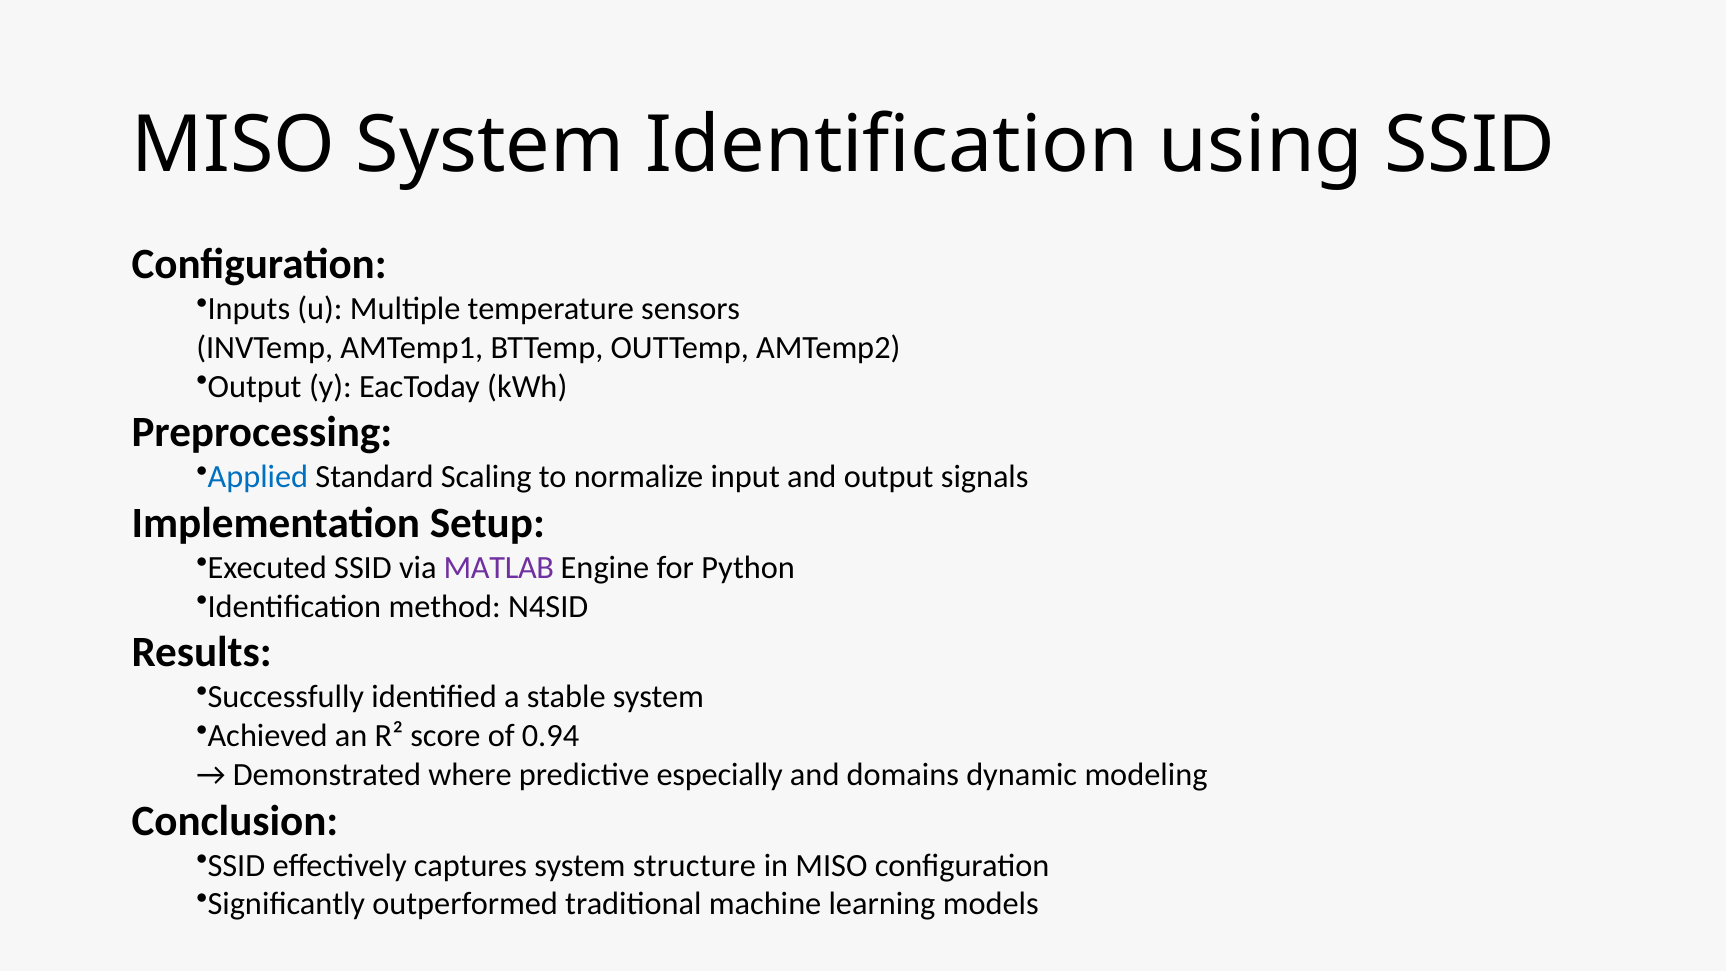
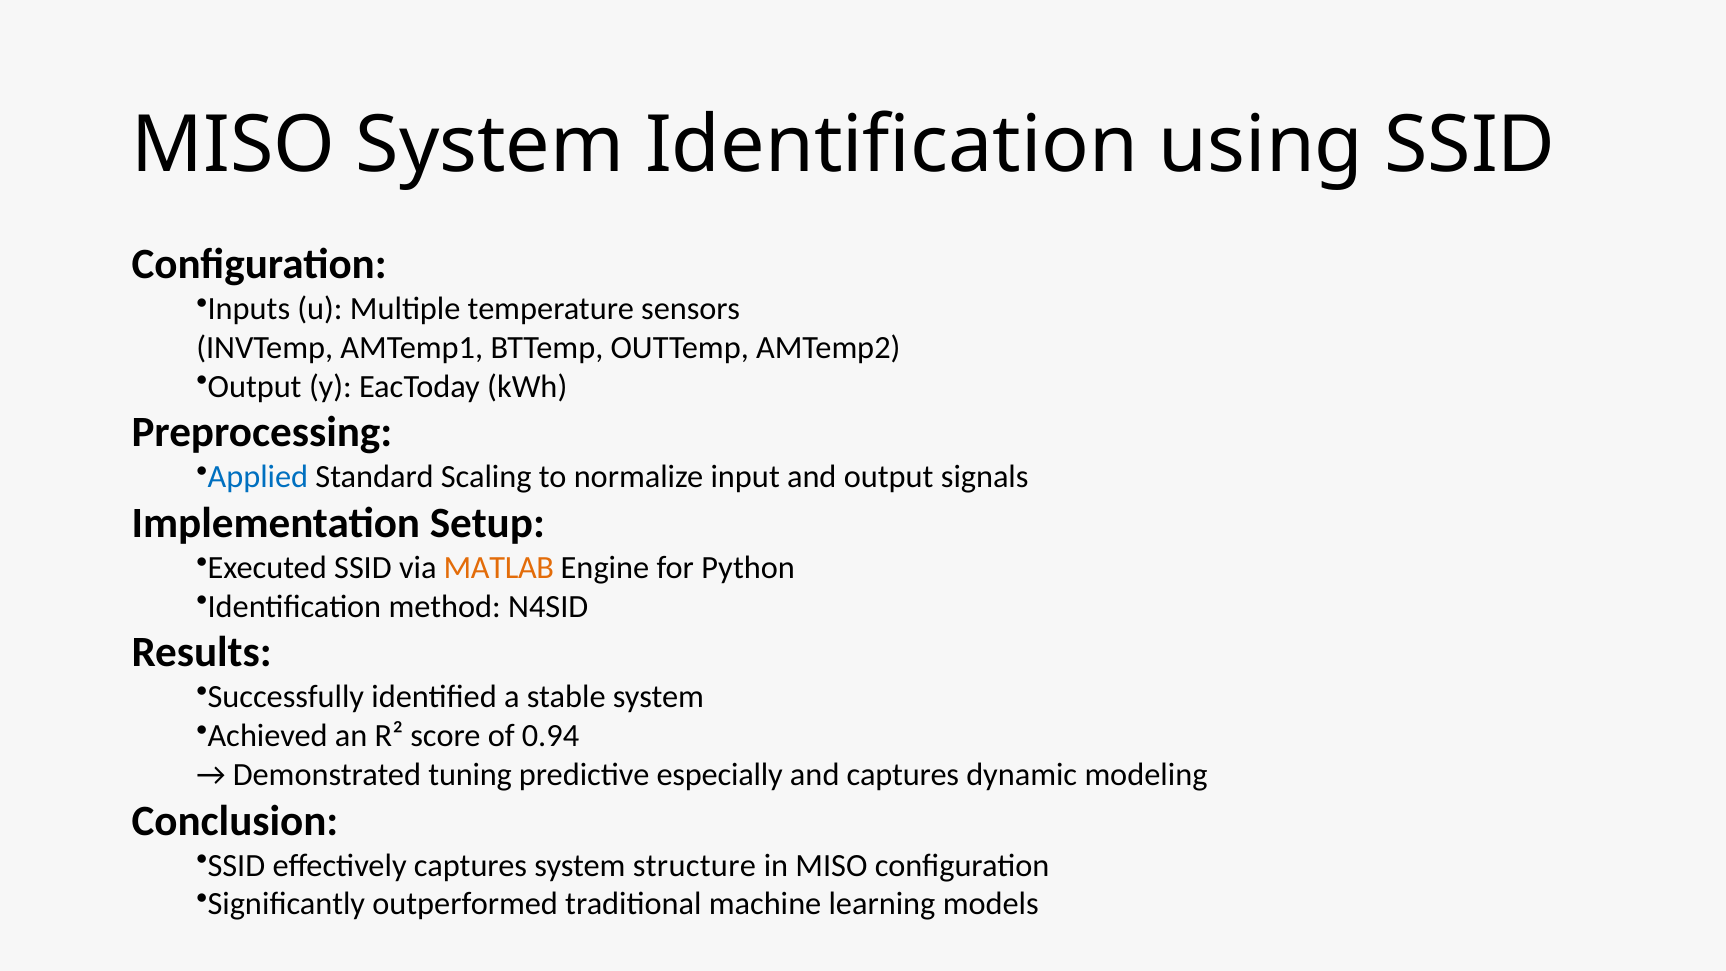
MATLAB colour: purple -> orange (499, 568)
where: where -> tuning (470, 775)
and domains: domains -> captures (903, 775)
